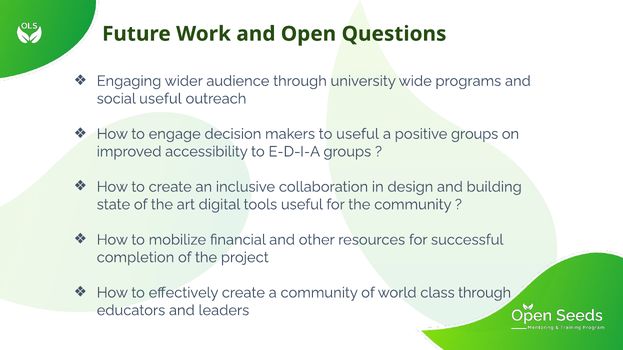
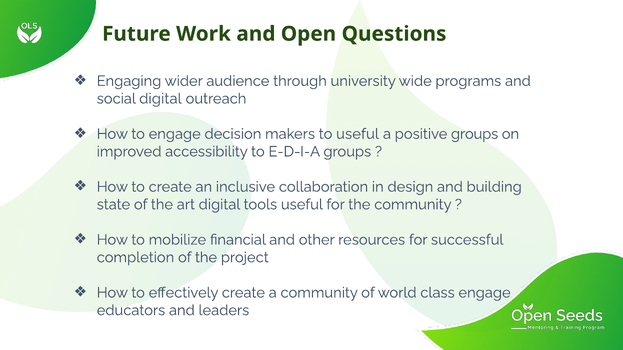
social useful: useful -> digital (160, 99)
class through: through -> engage (485, 293)
